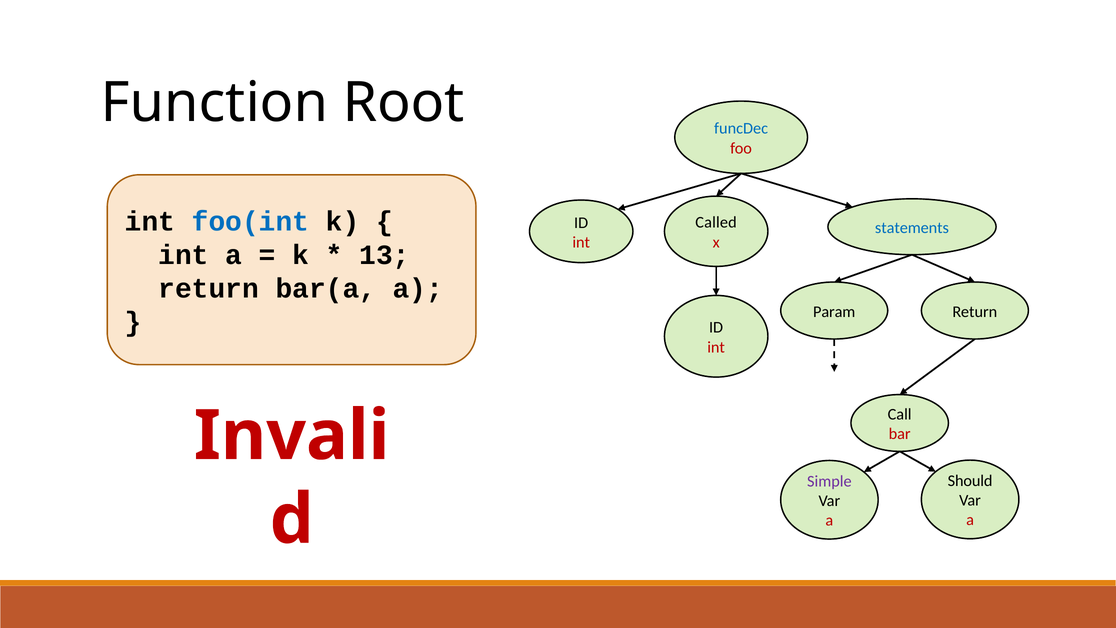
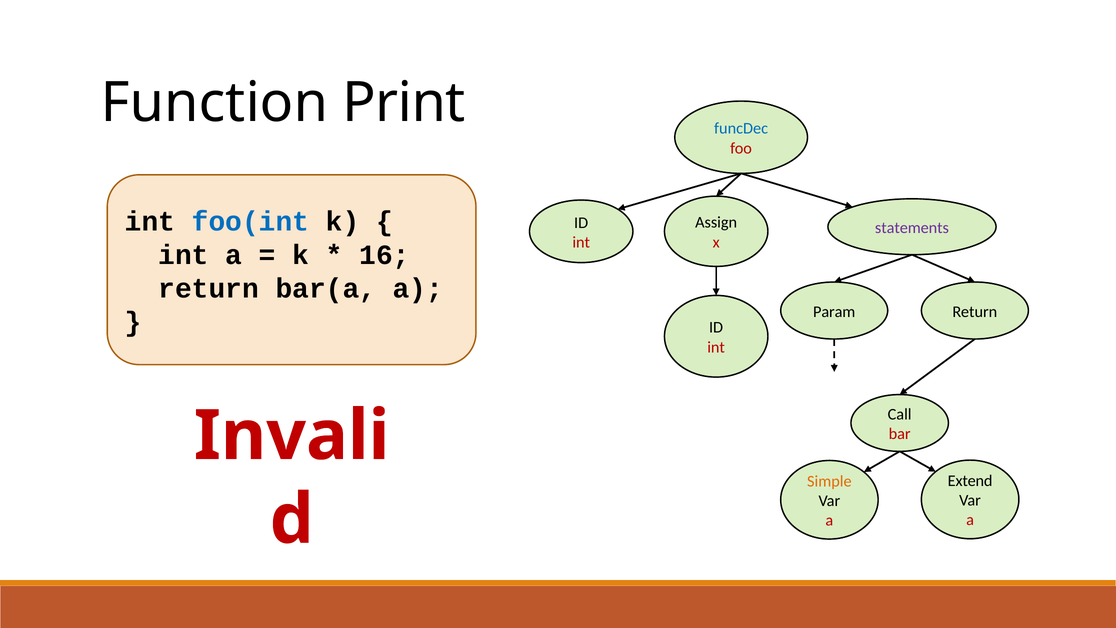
Root: Root -> Print (404, 103)
Called: Called -> Assign (716, 223)
statements colour: blue -> purple (912, 228)
13: 13 -> 16 (384, 255)
Should: Should -> Extend (970, 481)
Simple colour: purple -> orange (829, 481)
